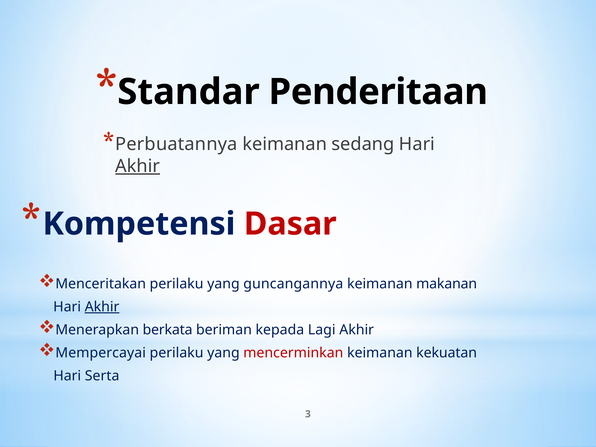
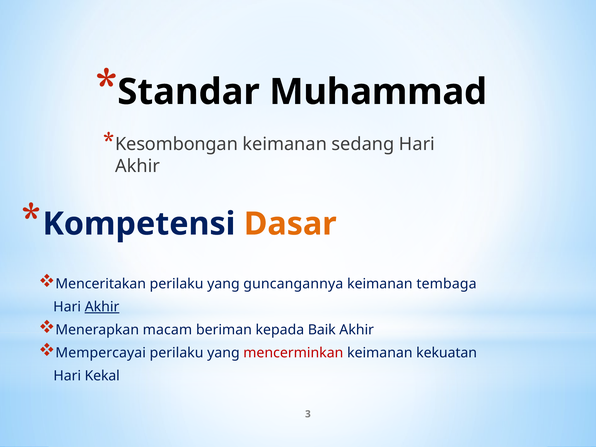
Penderitaan: Penderitaan -> Muhammad (378, 92)
Perbuatannya: Perbuatannya -> Kesombongan (177, 144)
Akhir underline: present -> none (138, 166)
Dasar colour: red -> orange (290, 224)
makanan: makanan -> tembaga (447, 284)
berkata: berkata -> macam (167, 330)
Lagi: Lagi -> Baik (322, 330)
Serta: Serta -> Kekal (102, 376)
